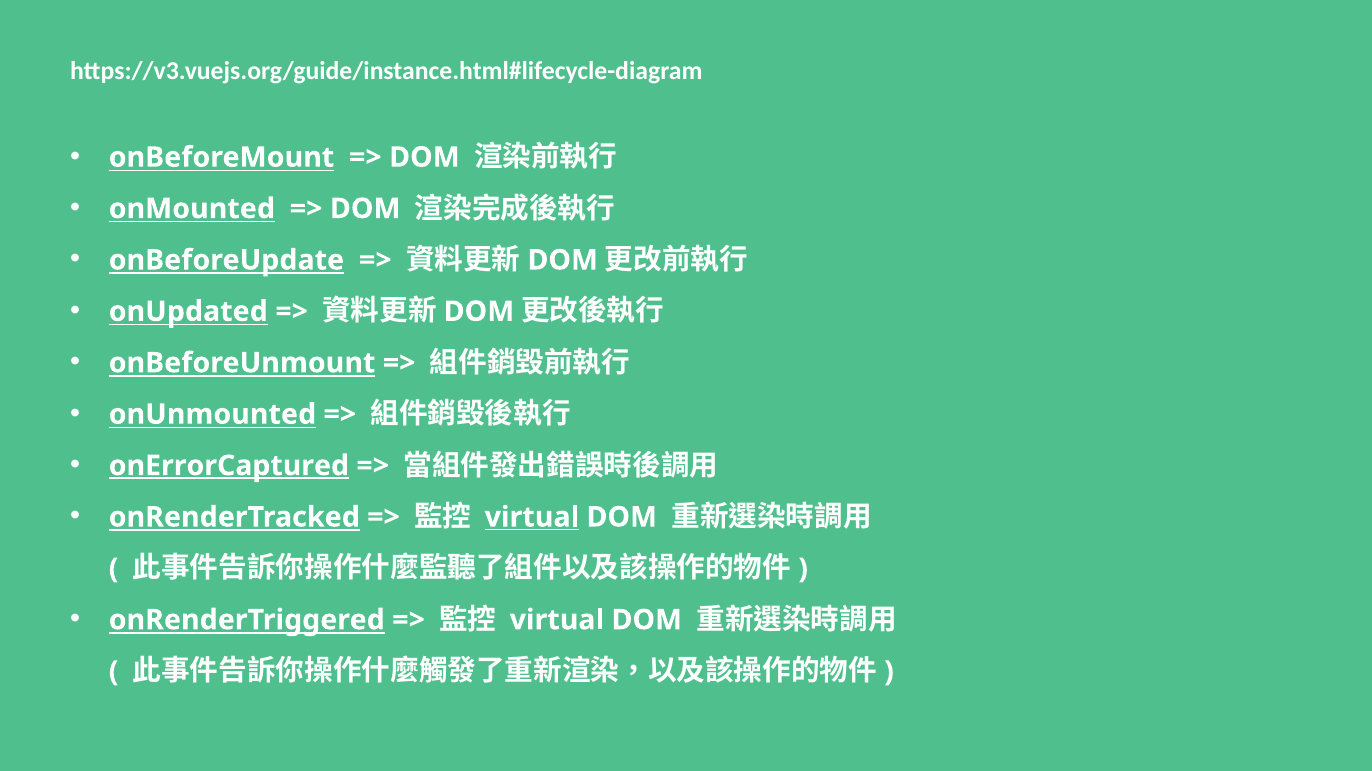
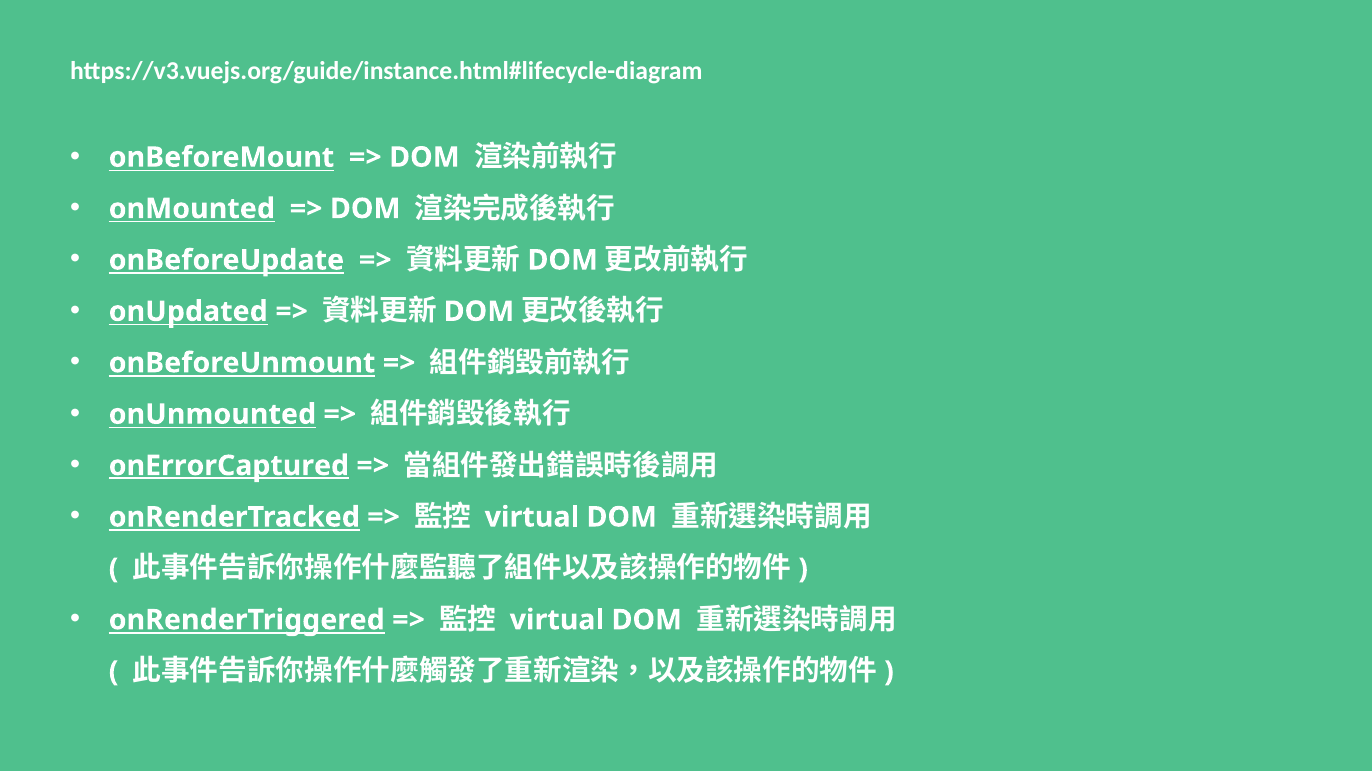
virtual underline: present -> none (532, 518)
